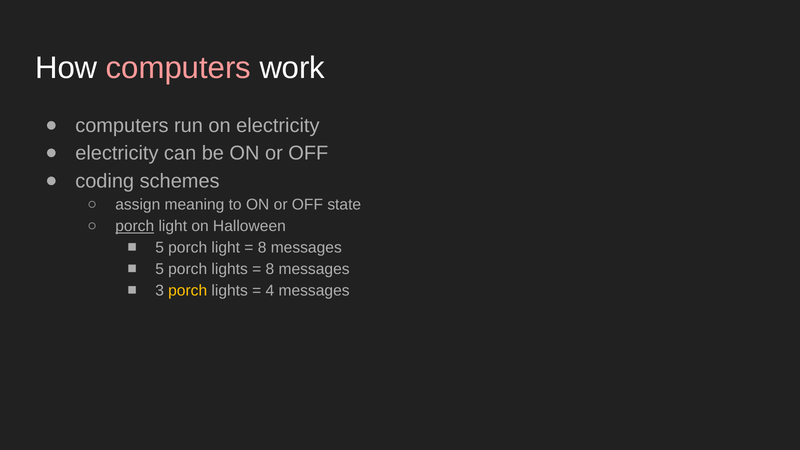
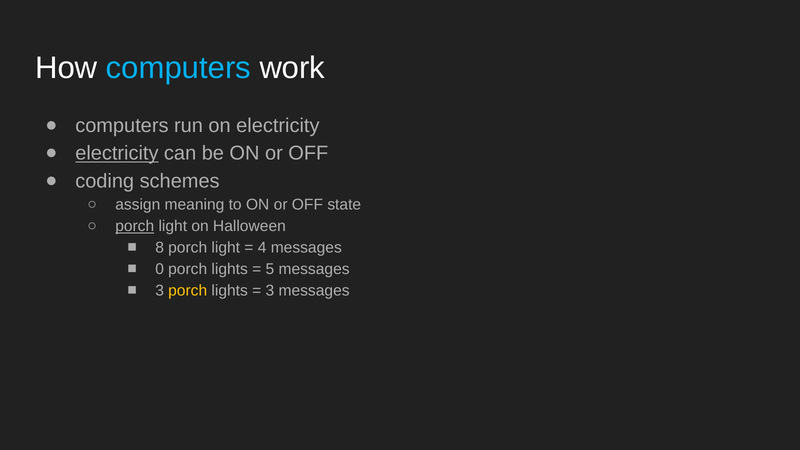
computers colour: pink -> light blue (178, 68)
electricity underline: none -> present (117, 153)
5: 5 -> 8 (160, 248)
8: 8 -> 4 (262, 248)
5: 5 -> 0 (160, 269)
8: 8 -> 5 (270, 269)
4: 4 -> 3 (270, 291)
